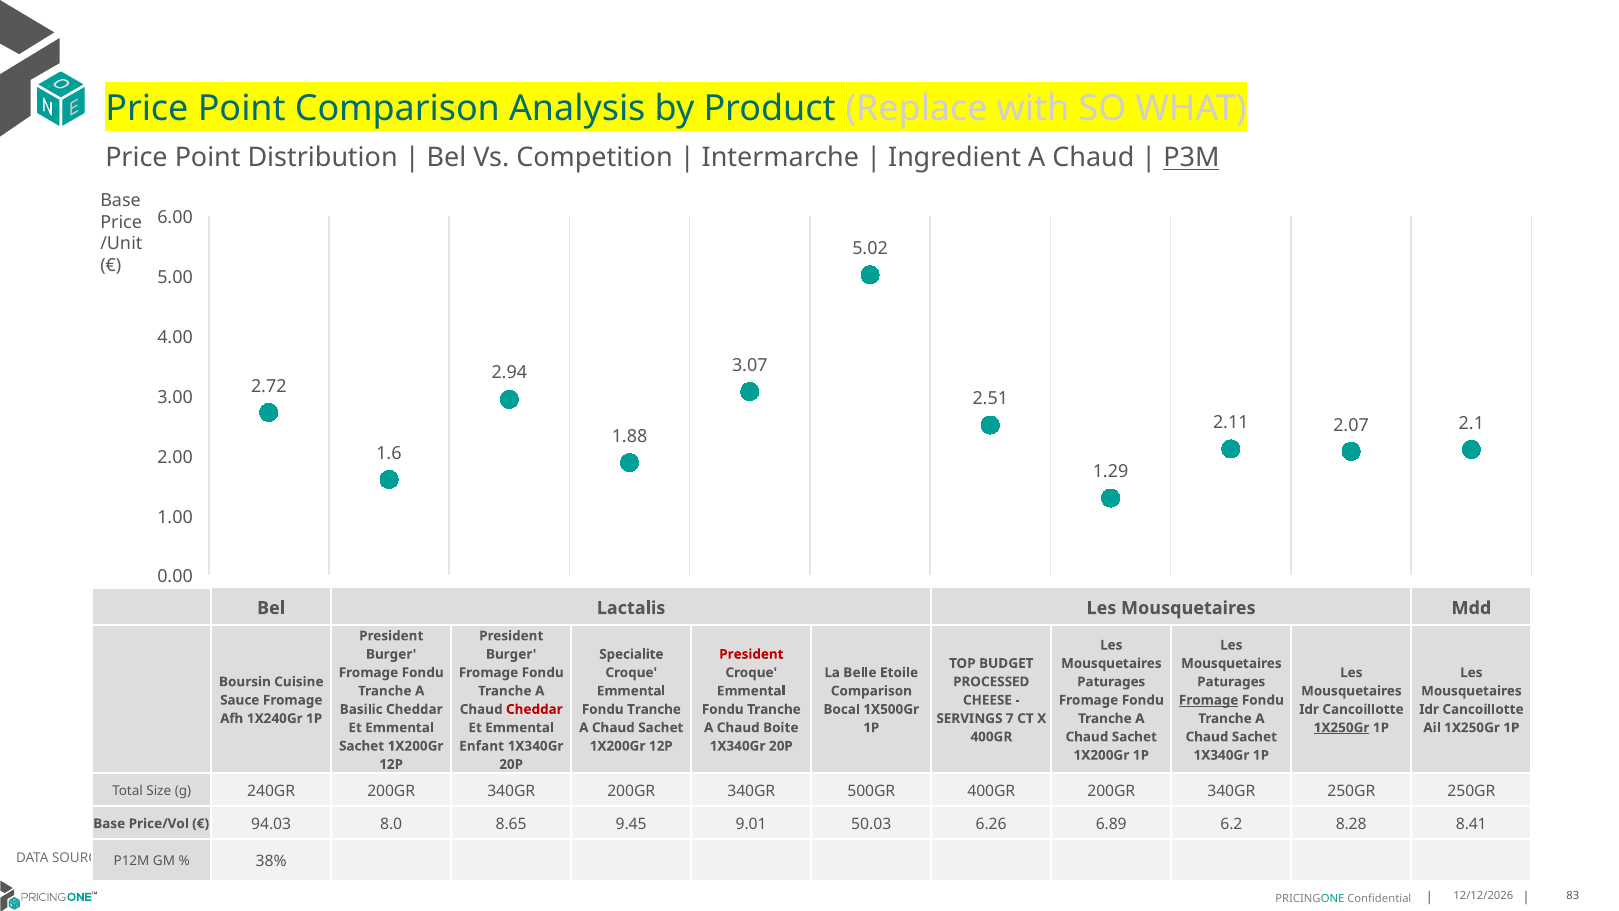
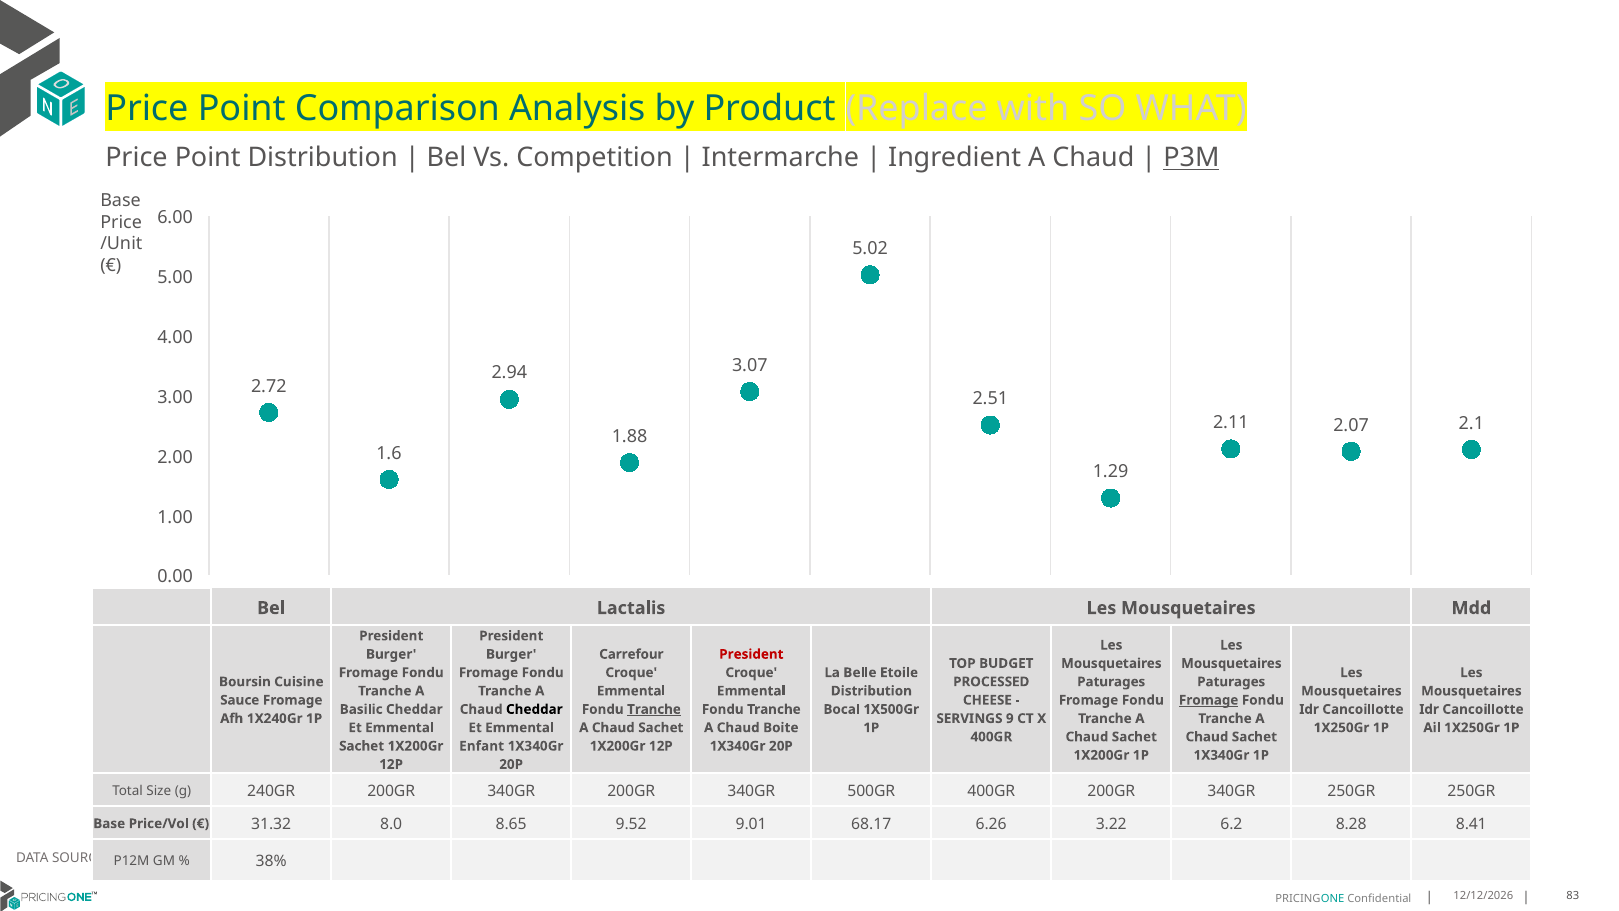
Specialite: Specialite -> Carrefour (631, 654)
Comparison: Comparison -> Distribution (871, 691)
Cheddar colour: red -> black (534, 709)
Tranche underline: none -> present (654, 709)
7: 7 -> 9 (1010, 718)
1X250Gr underline: present -> none (1342, 727)
94.03: 94.03 -> 31.32 (271, 824)
9.45: 9.45 -> 9.52 (631, 824)
50.03: 50.03 -> 68.17 (871, 824)
6.89: 6.89 -> 3.22 (1111, 824)
